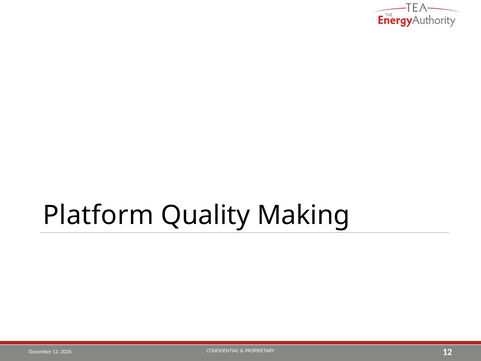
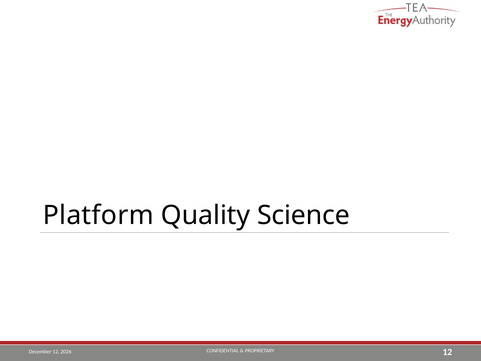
Making: Making -> Science (304, 215)
